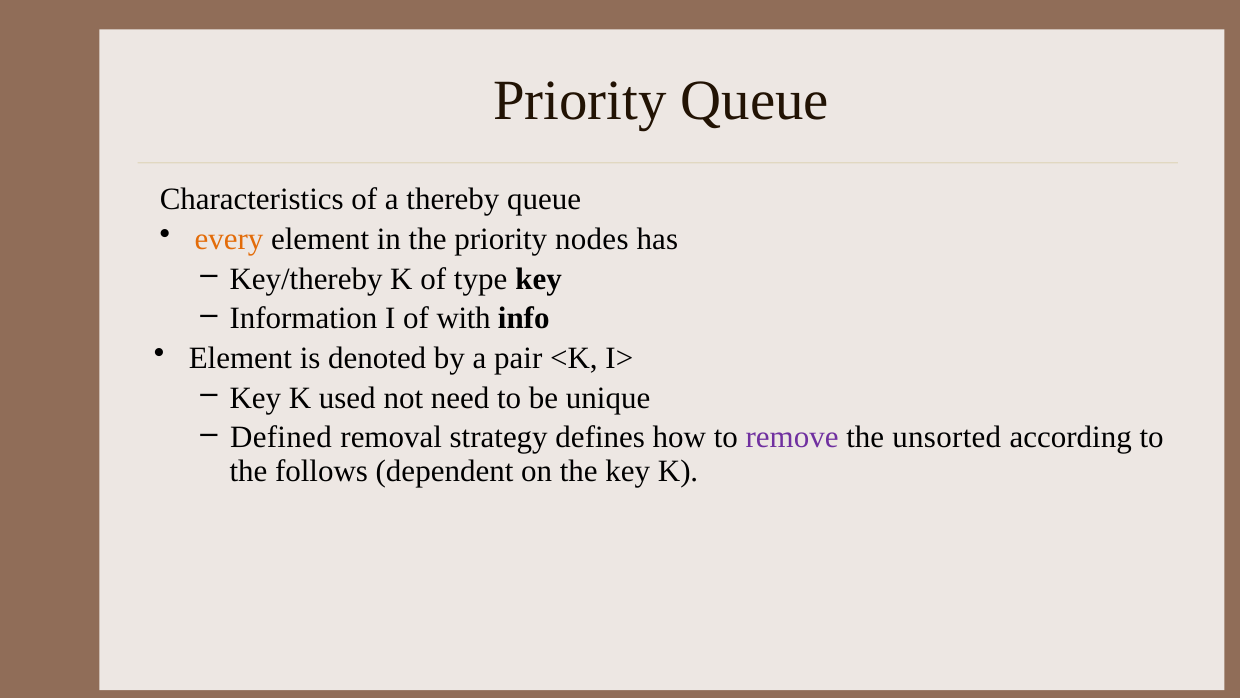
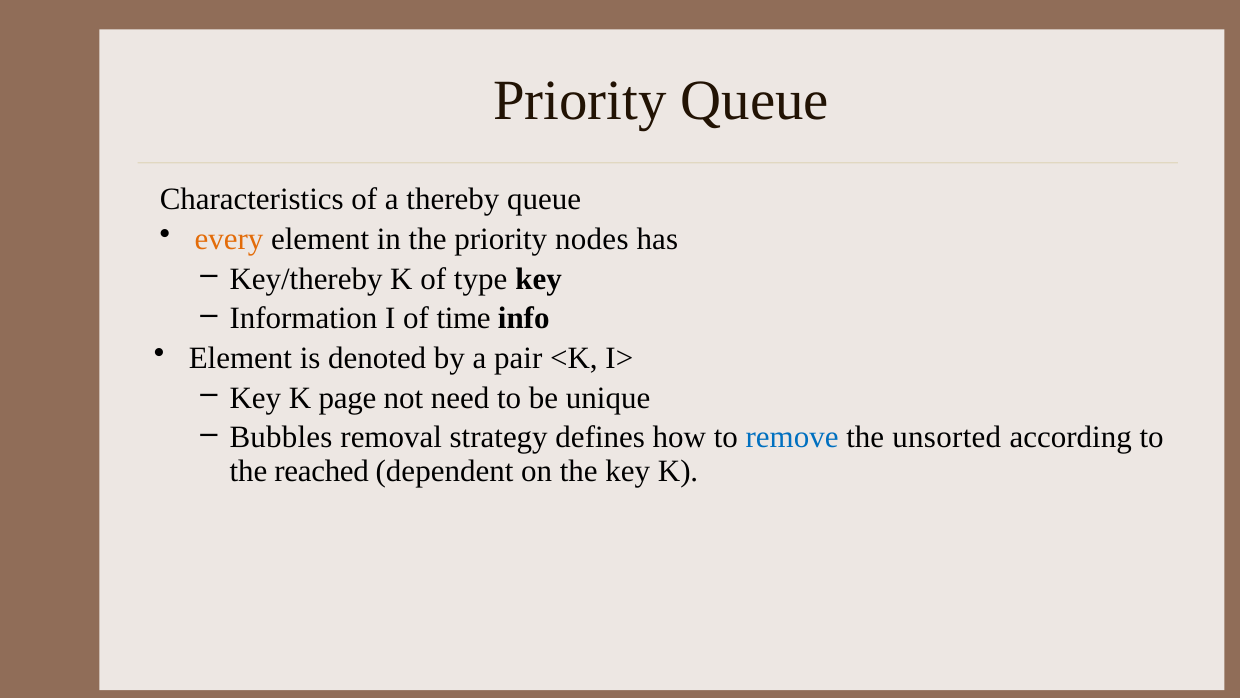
with: with -> time (464, 318)
used: used -> page (347, 398)
Defined: Defined -> Bubbles (281, 437)
remove colour: purple -> blue (792, 437)
follows: follows -> reached (322, 471)
